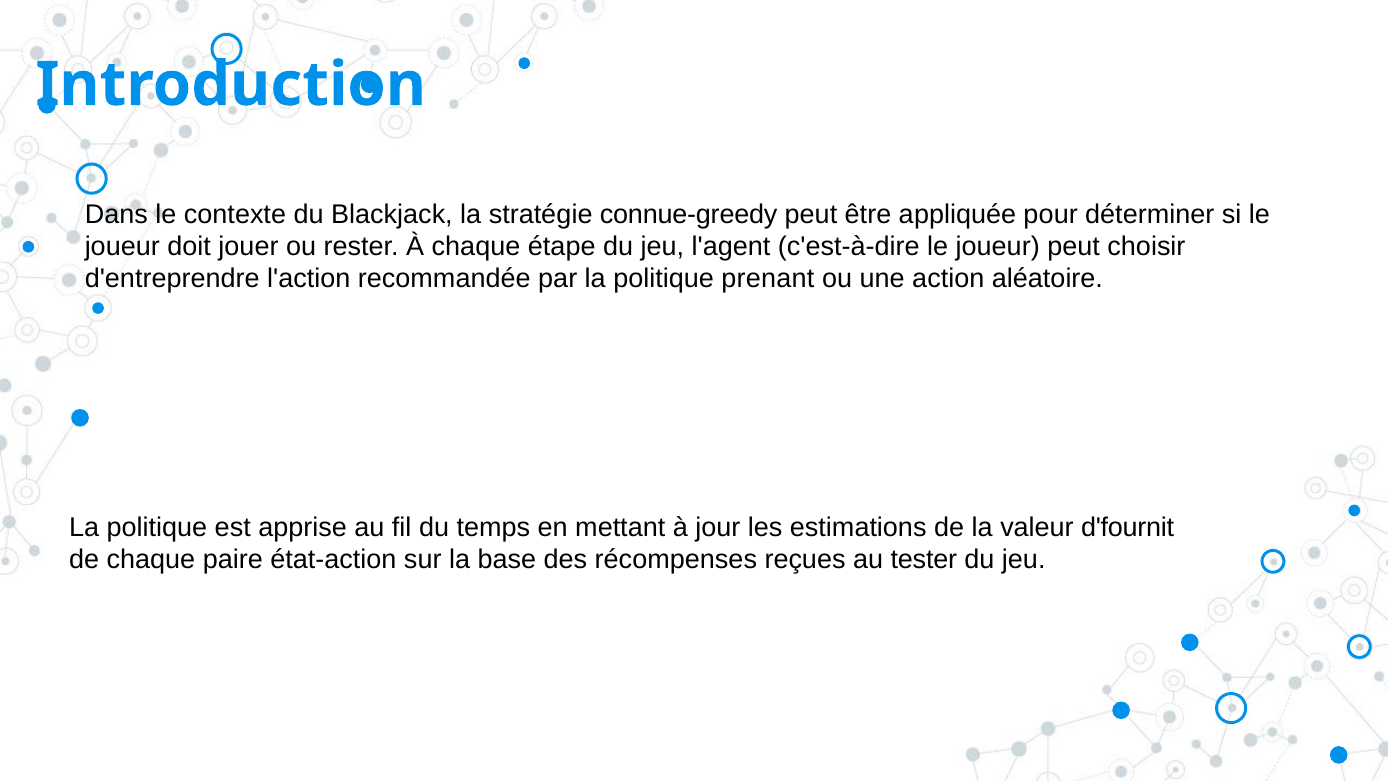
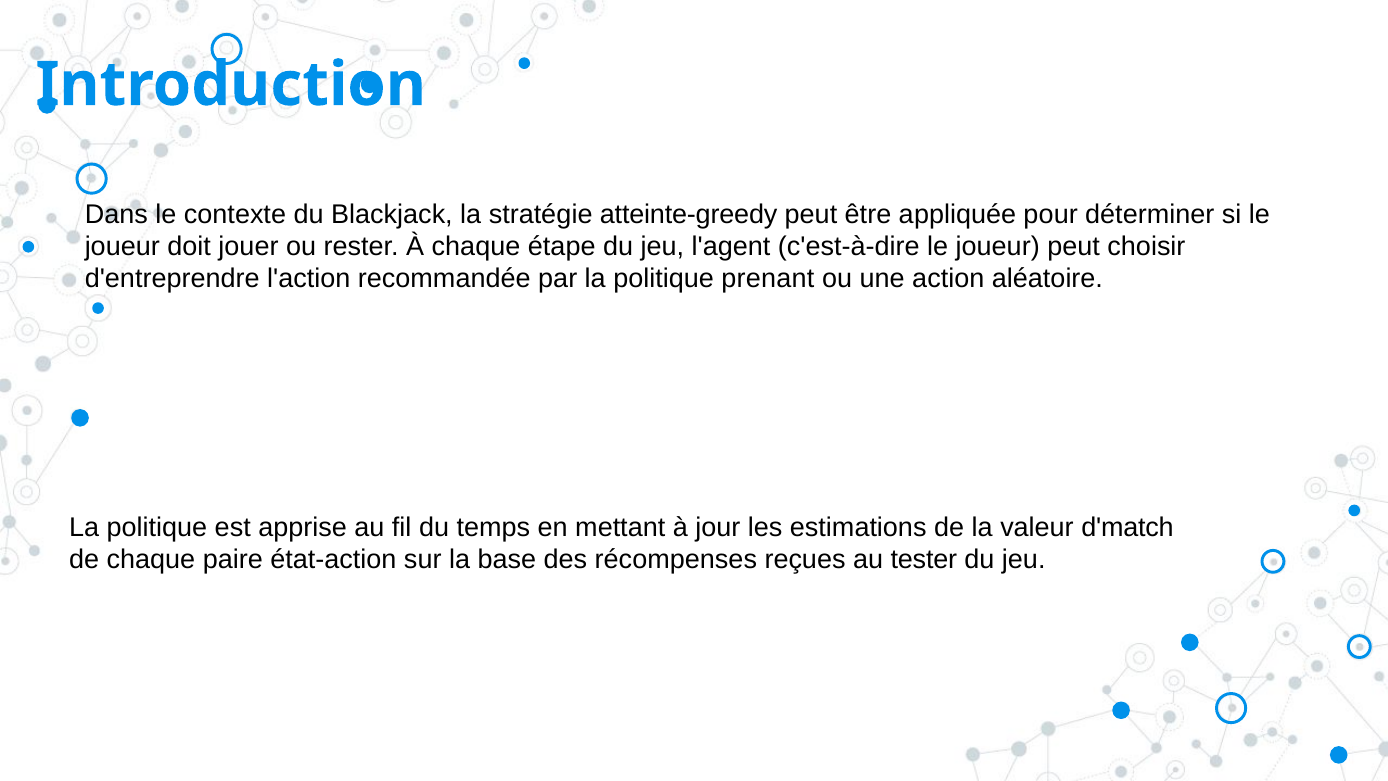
connue-greedy: connue-greedy -> atteinte-greedy (689, 214)
d'fournit: d'fournit -> d'match (1128, 527)
